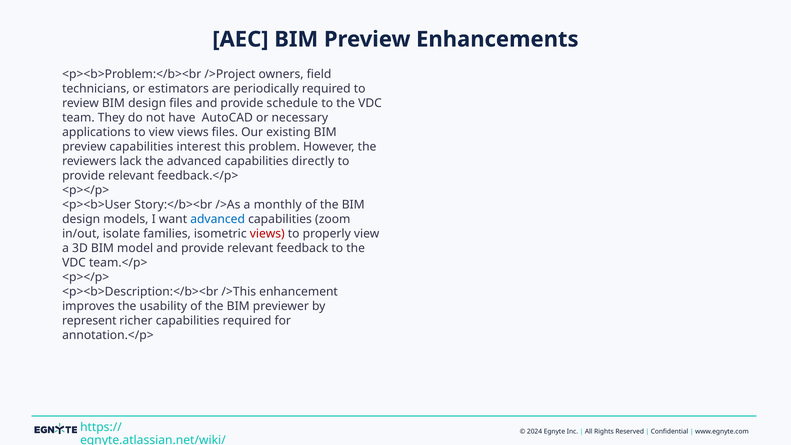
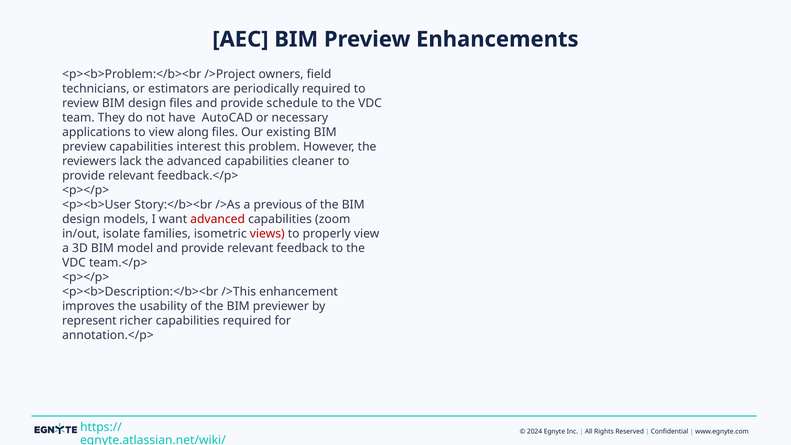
view views: views -> along (193, 132)
directly: directly -> cleaner (313, 161)
monthly: monthly -> previous (278, 205)
advanced colour: blue -> red (218, 219)
